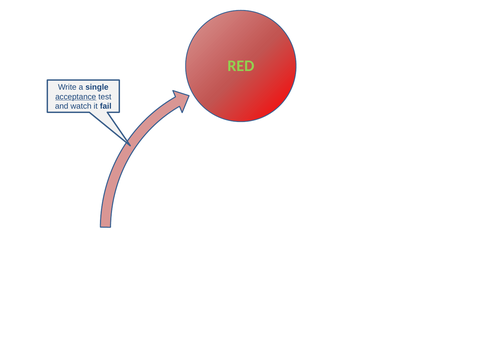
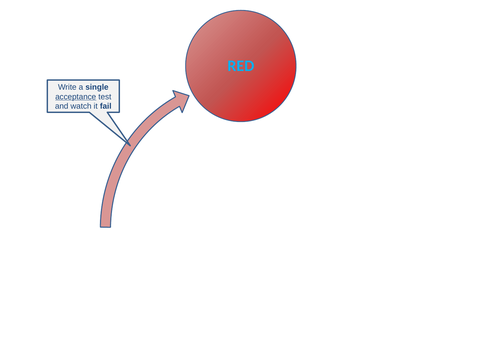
RED colour: light green -> light blue (241, 66)
